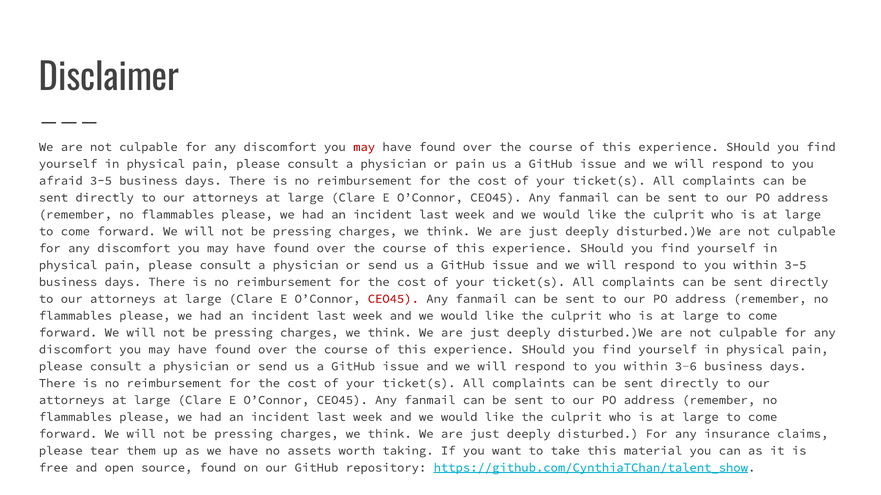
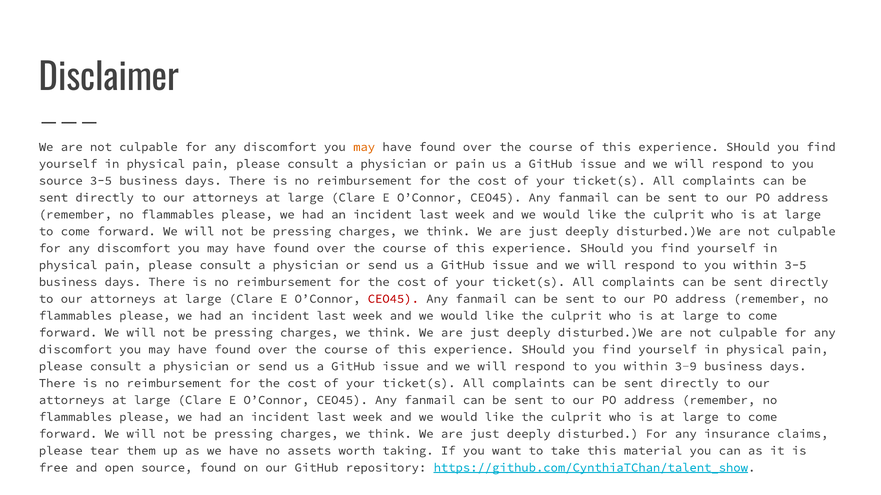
may colour: red -> orange (364, 147)
afraid: afraid -> source (61, 181)
3-6: 3-6 -> 3-9 (686, 367)
